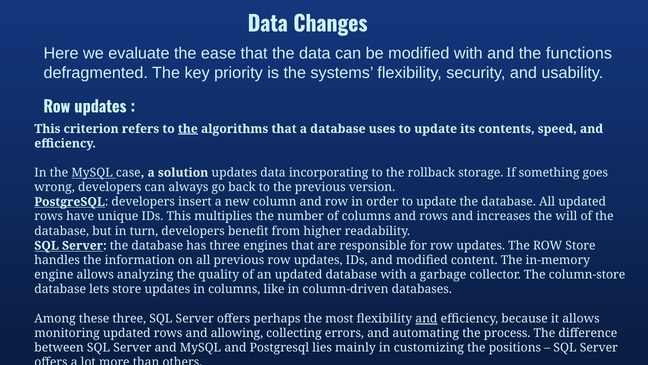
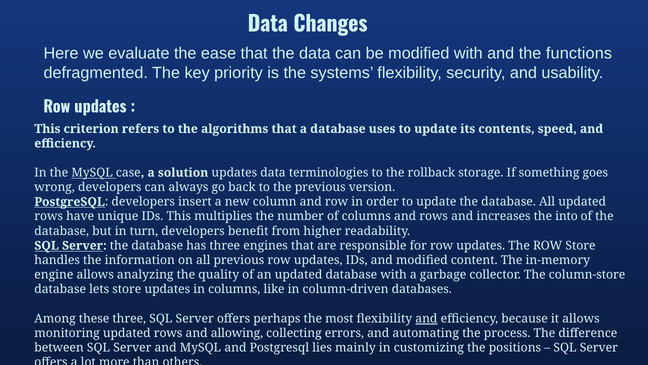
the underline: present -> none (188, 129)
incorporating: incorporating -> terminologies (329, 172)
will: will -> into (566, 216)
